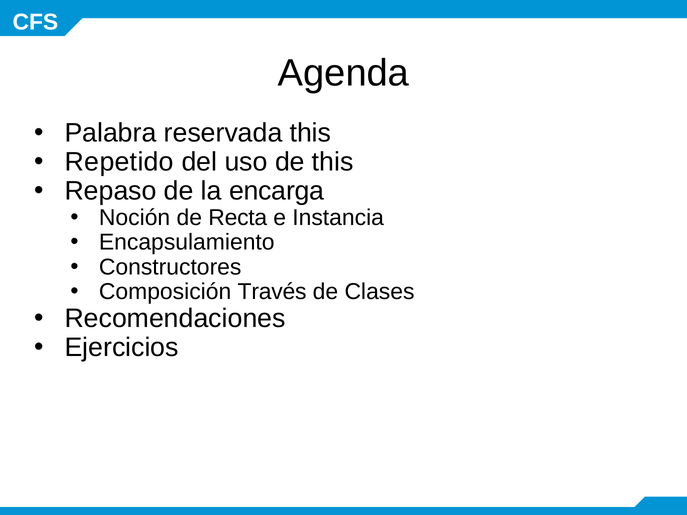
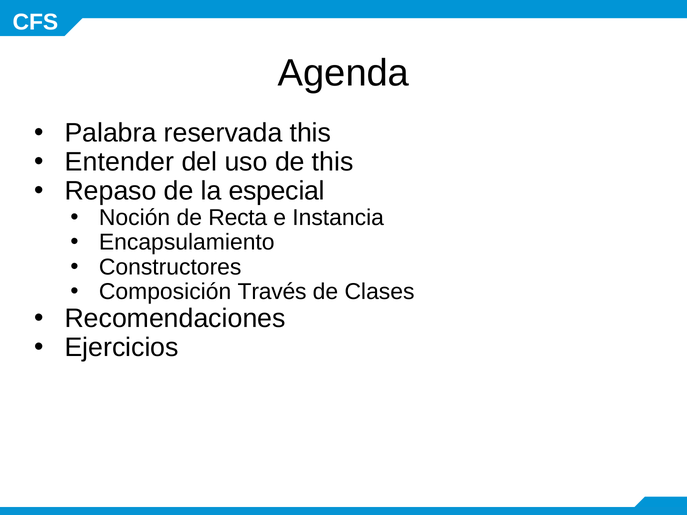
Repetido: Repetido -> Entender (119, 162)
encarga: encarga -> especial (277, 191)
